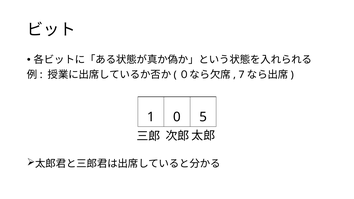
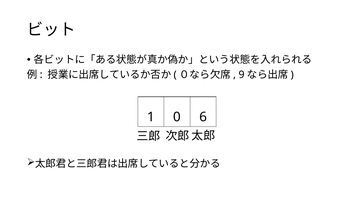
7: 7 -> 9 (242, 75)
5: 5 -> 6 (203, 117)
